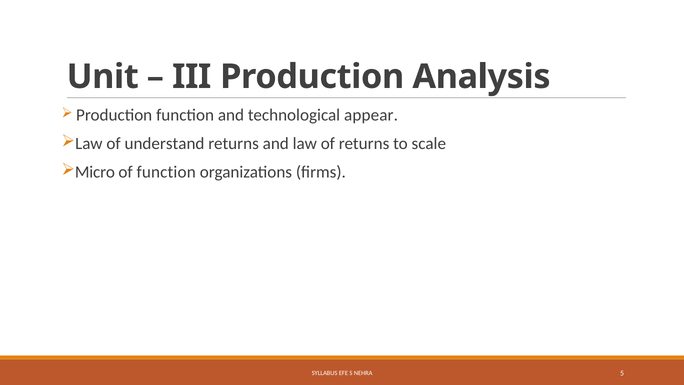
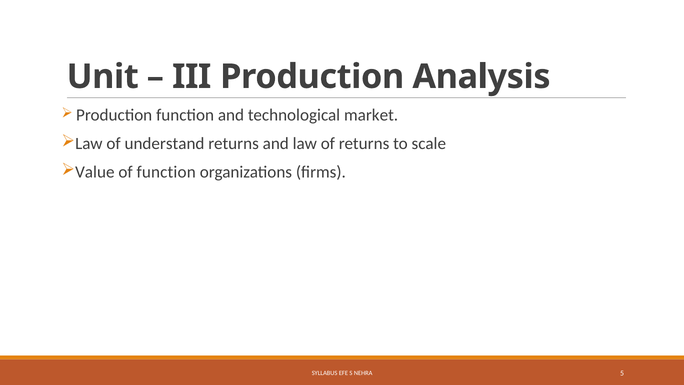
appear: appear -> market (371, 115)
Micro: Micro -> Value (95, 172)
